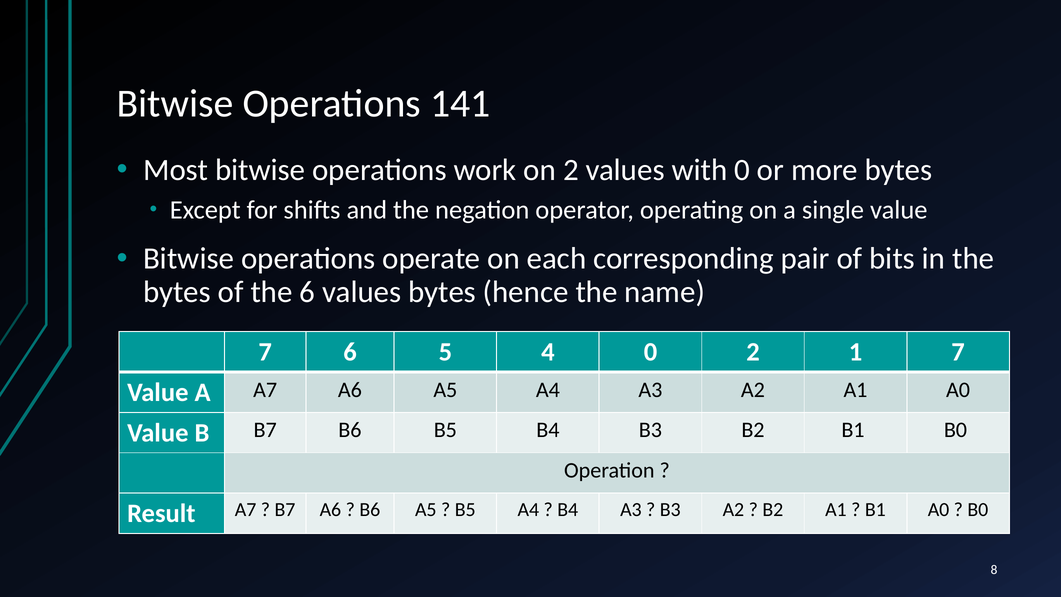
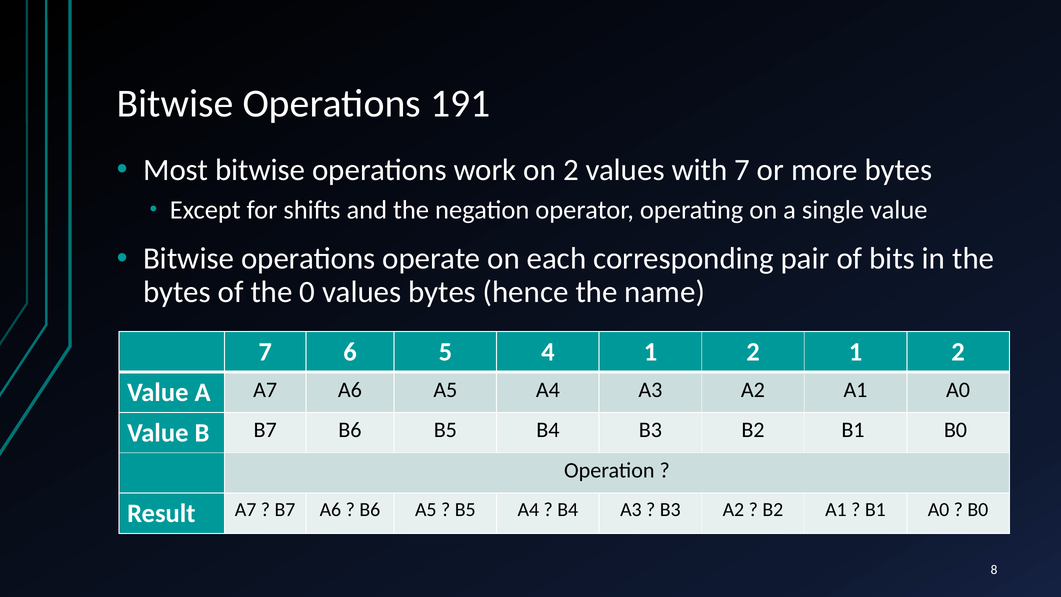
141: 141 -> 191 (460, 103)
with 0: 0 -> 7 (742, 170)
the 6: 6 -> 0 (307, 292)
4 0: 0 -> 1 (650, 352)
2 1 7: 7 -> 2 (958, 352)
